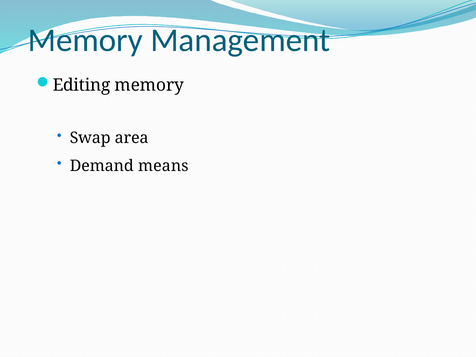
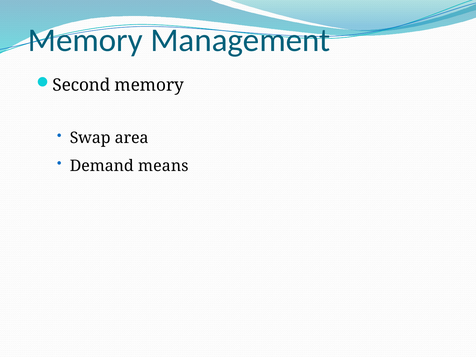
Editing: Editing -> Second (81, 85)
